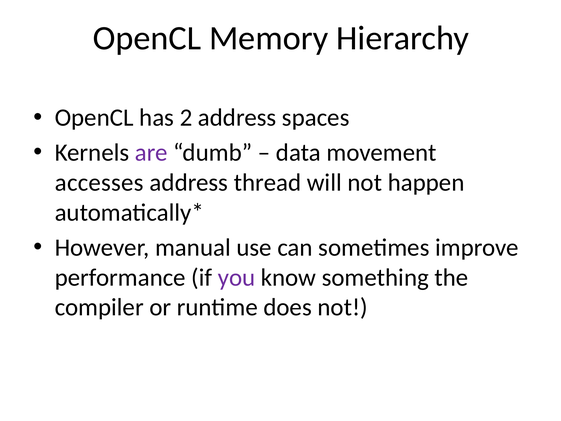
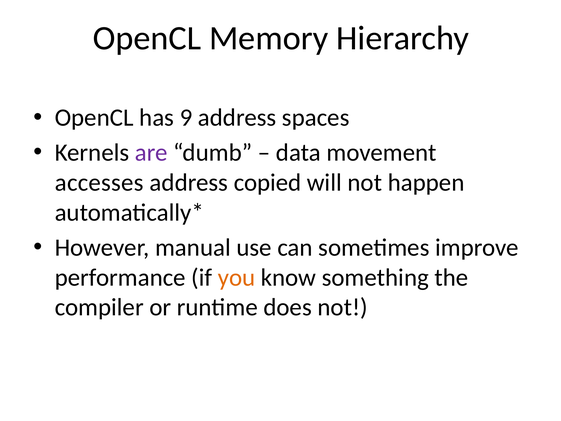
2: 2 -> 9 (186, 118)
thread: thread -> copied (267, 183)
you colour: purple -> orange (237, 277)
